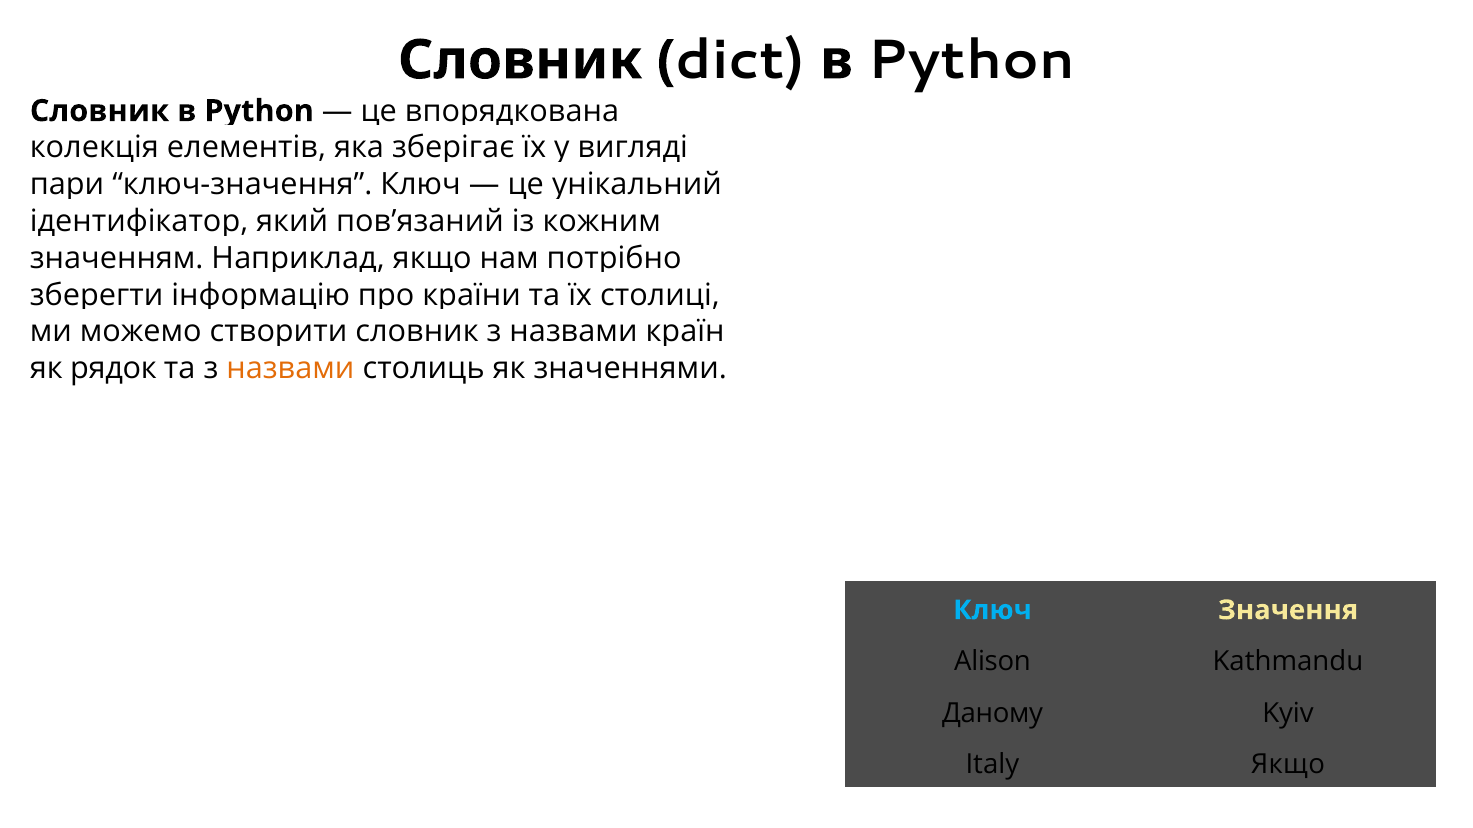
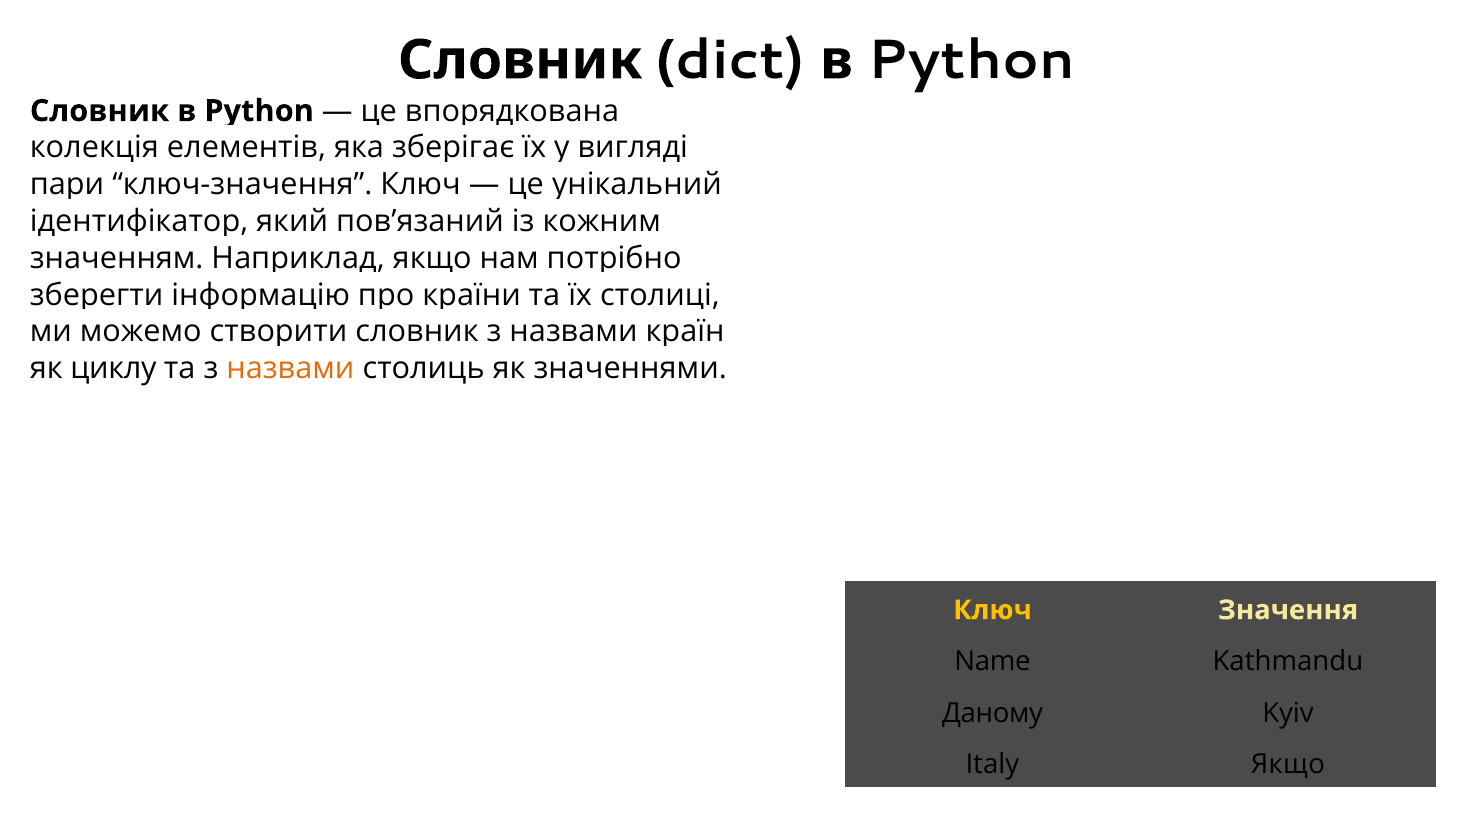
рядок: рядок -> циклу (113, 369)
Ключ colour: light blue -> yellow (992, 611)
Alison: Alison -> Name (993, 662)
